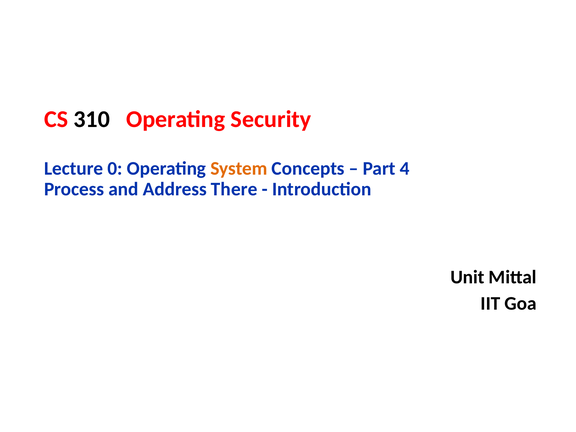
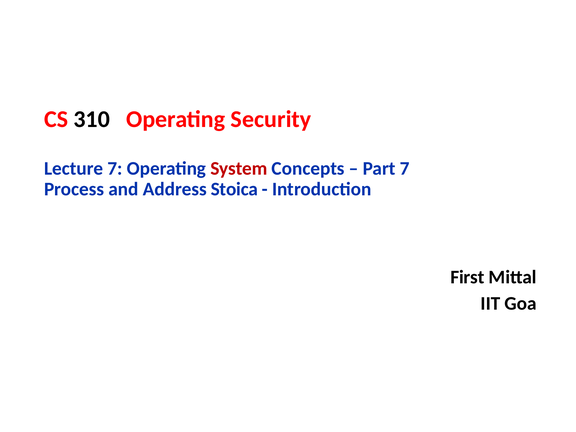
Lecture 0: 0 -> 7 (115, 169)
System colour: orange -> red (239, 169)
Part 4: 4 -> 7 (405, 169)
There: There -> Stoica (234, 189)
Unit: Unit -> First (467, 277)
